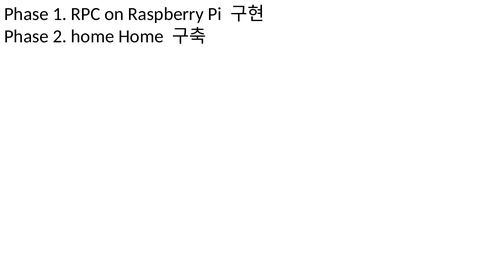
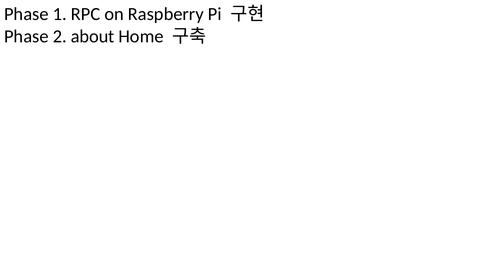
2 home: home -> about (93, 36)
